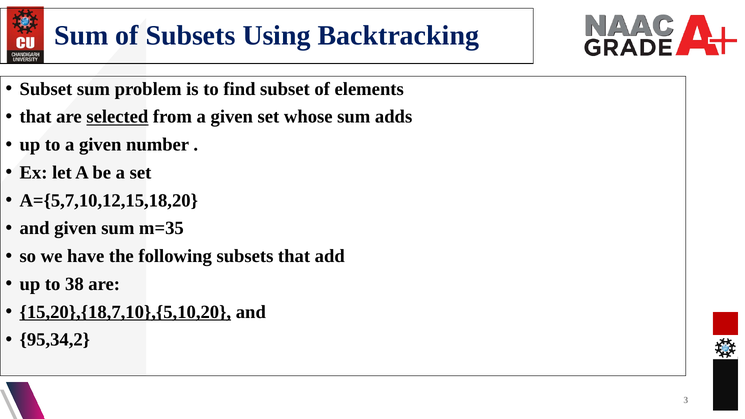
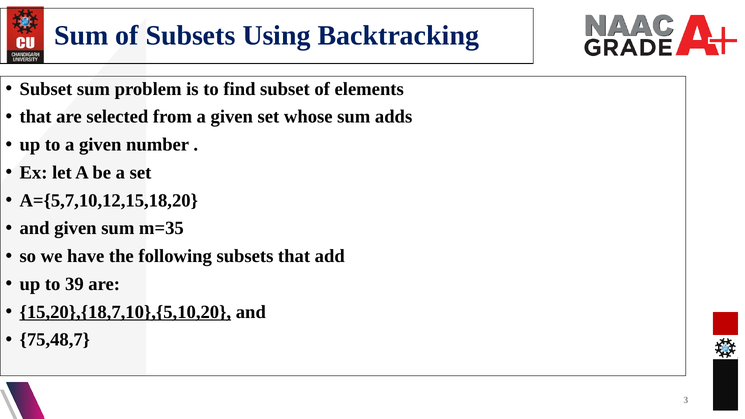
selected underline: present -> none (117, 117)
38: 38 -> 39 (74, 284)
95,34,2: 95,34,2 -> 75,48,7 (55, 340)
